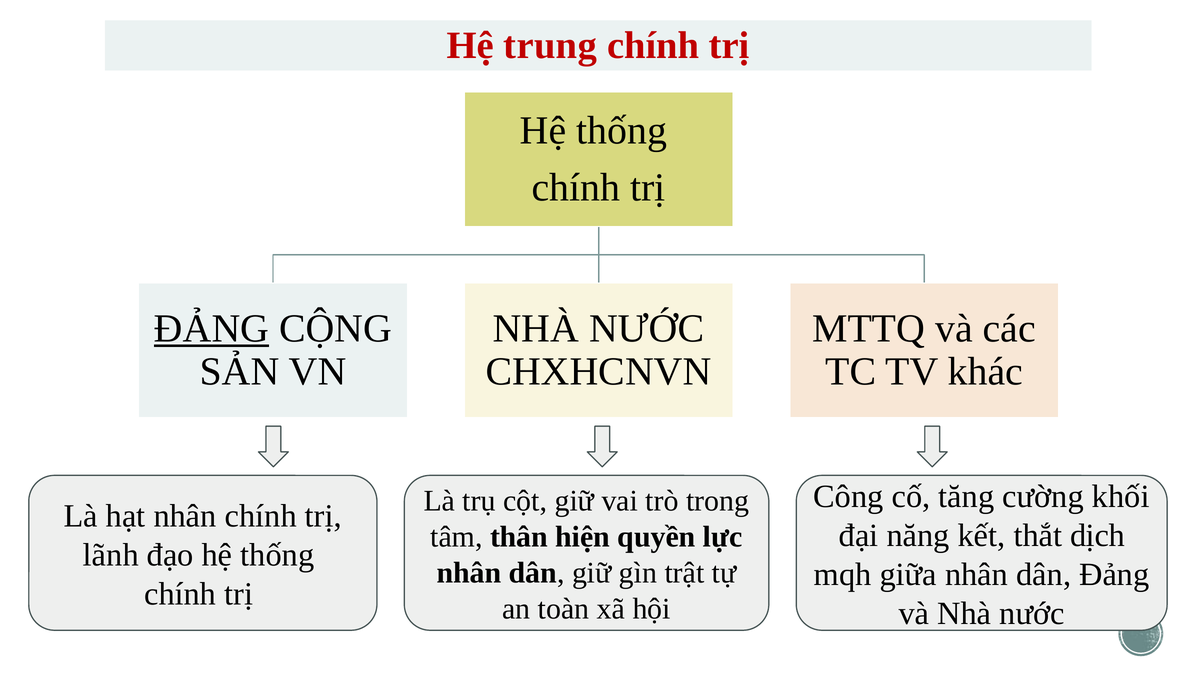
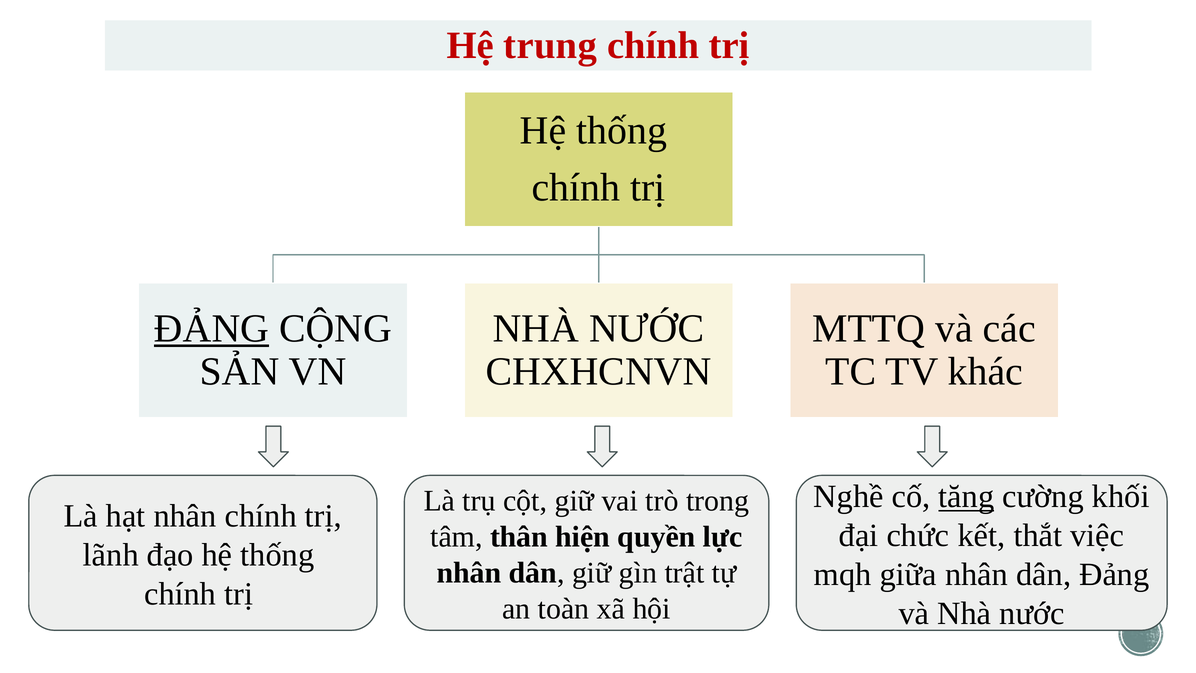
Công: Công -> Nghề (848, 497)
tăng underline: none -> present (966, 497)
năng: năng -> chức (918, 535)
dịch: dịch -> việc (1097, 535)
